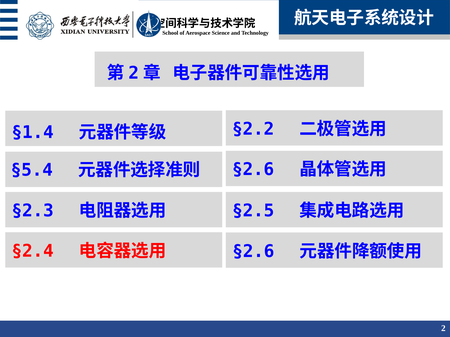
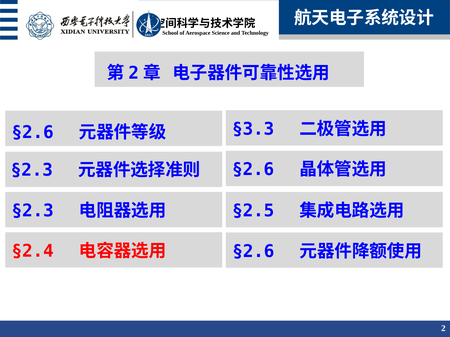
§2.2: §2.2 -> §3.3 (253, 129)
§1.4: §1.4 -> §2.6 (33, 132)
§5.4: §5.4 -> §2.3 (32, 170)
